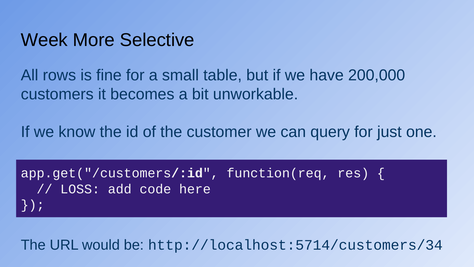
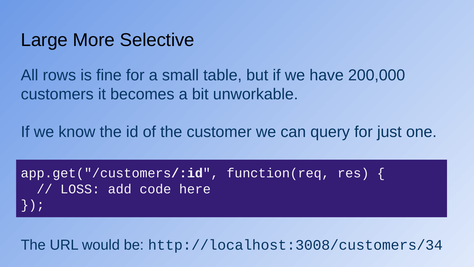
Week: Week -> Large (44, 40)
http://localhost:5714/customers/34: http://localhost:5714/customers/34 -> http://localhost:3008/customers/34 (295, 245)
